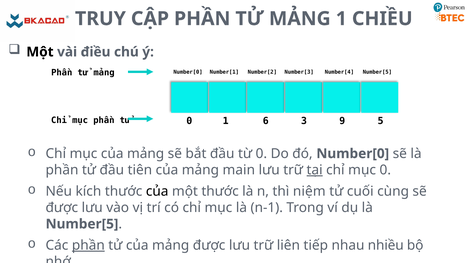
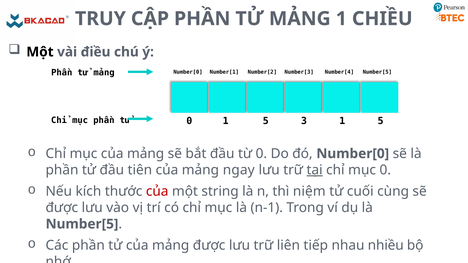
0 1 6: 6 -> 5 (266, 121)
3 9: 9 -> 1 (342, 121)
main: main -> ngay (239, 170)
của colour: black -> red (157, 191)
một thước: thước -> string (220, 191)
phần underline: present -> none (88, 245)
